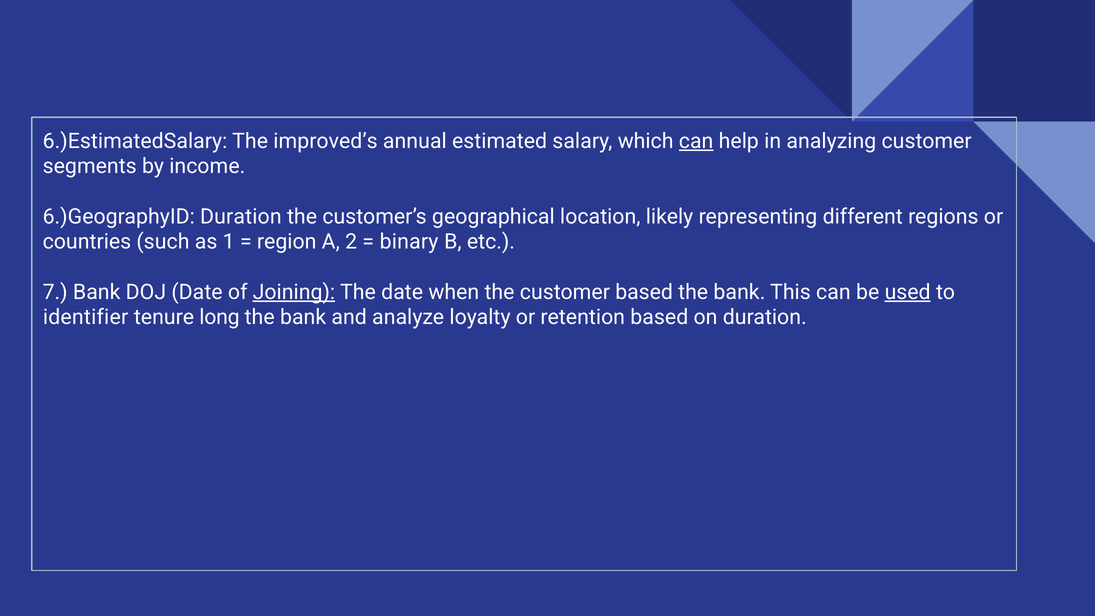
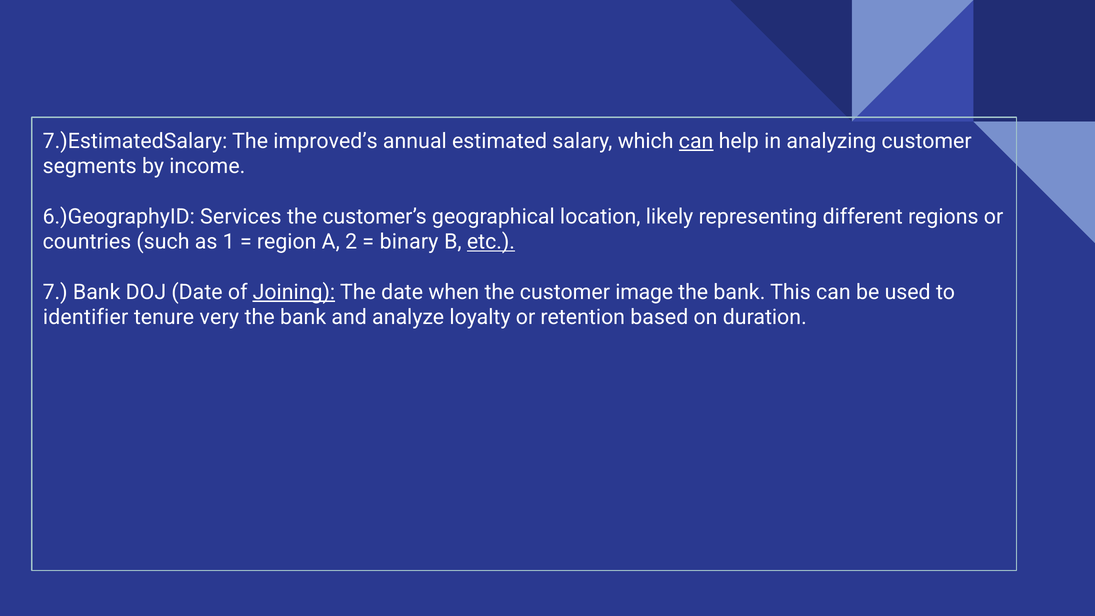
6.)EstimatedSalary: 6.)EstimatedSalary -> 7.)EstimatedSalary (135, 141)
6.)GeographyID Duration: Duration -> Services (241, 217)
etc underline: none -> present (491, 242)
customer based: based -> image (644, 292)
used underline: present -> none (908, 292)
long: long -> very (219, 317)
